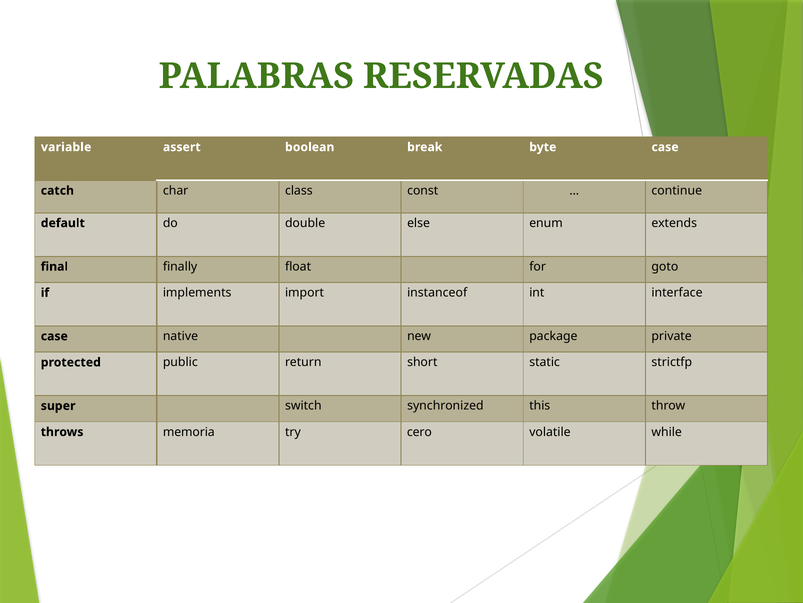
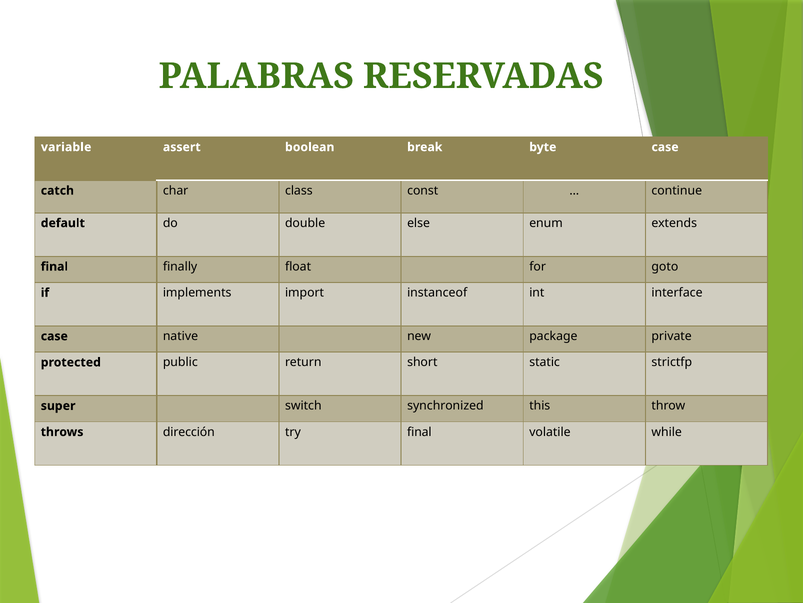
memoria: memoria -> dirección (189, 431)
try cero: cero -> final (419, 431)
